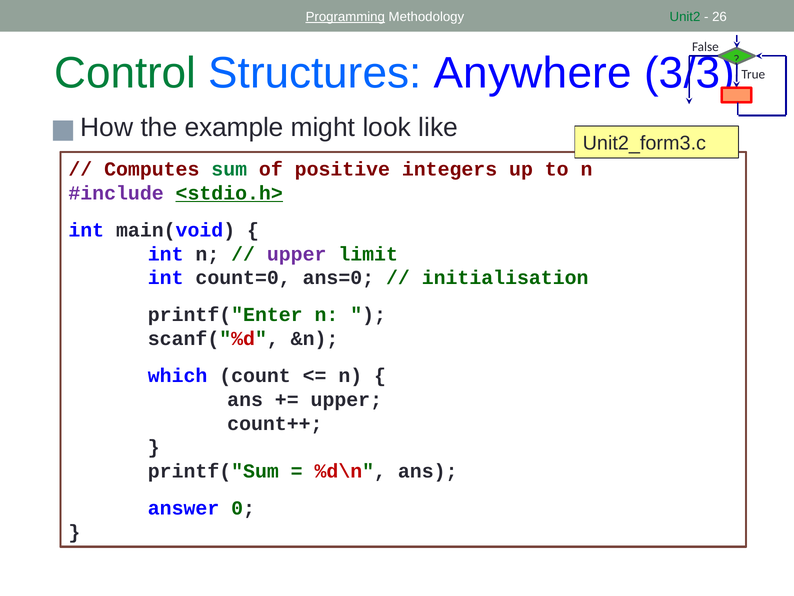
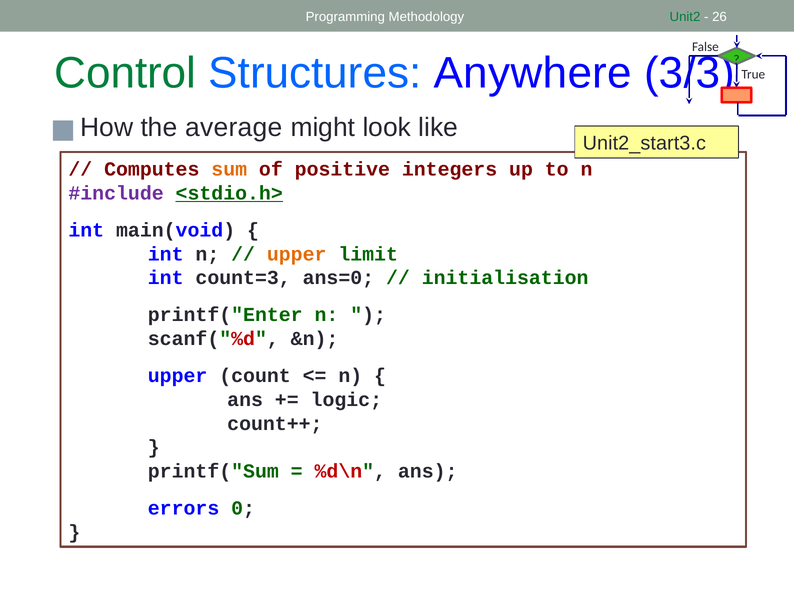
Programming underline: present -> none (345, 17)
example: example -> average (234, 128)
Unit2_form3.c: Unit2_form3.c -> Unit2_start3.c (644, 143)
sum colour: green -> orange (229, 169)
upper colour: purple -> orange (297, 254)
count=0: count=0 -> count=3 (243, 278)
which: which -> upper (178, 376)
upper: upper -> logic (346, 399)
answer: answer -> errors (184, 508)
